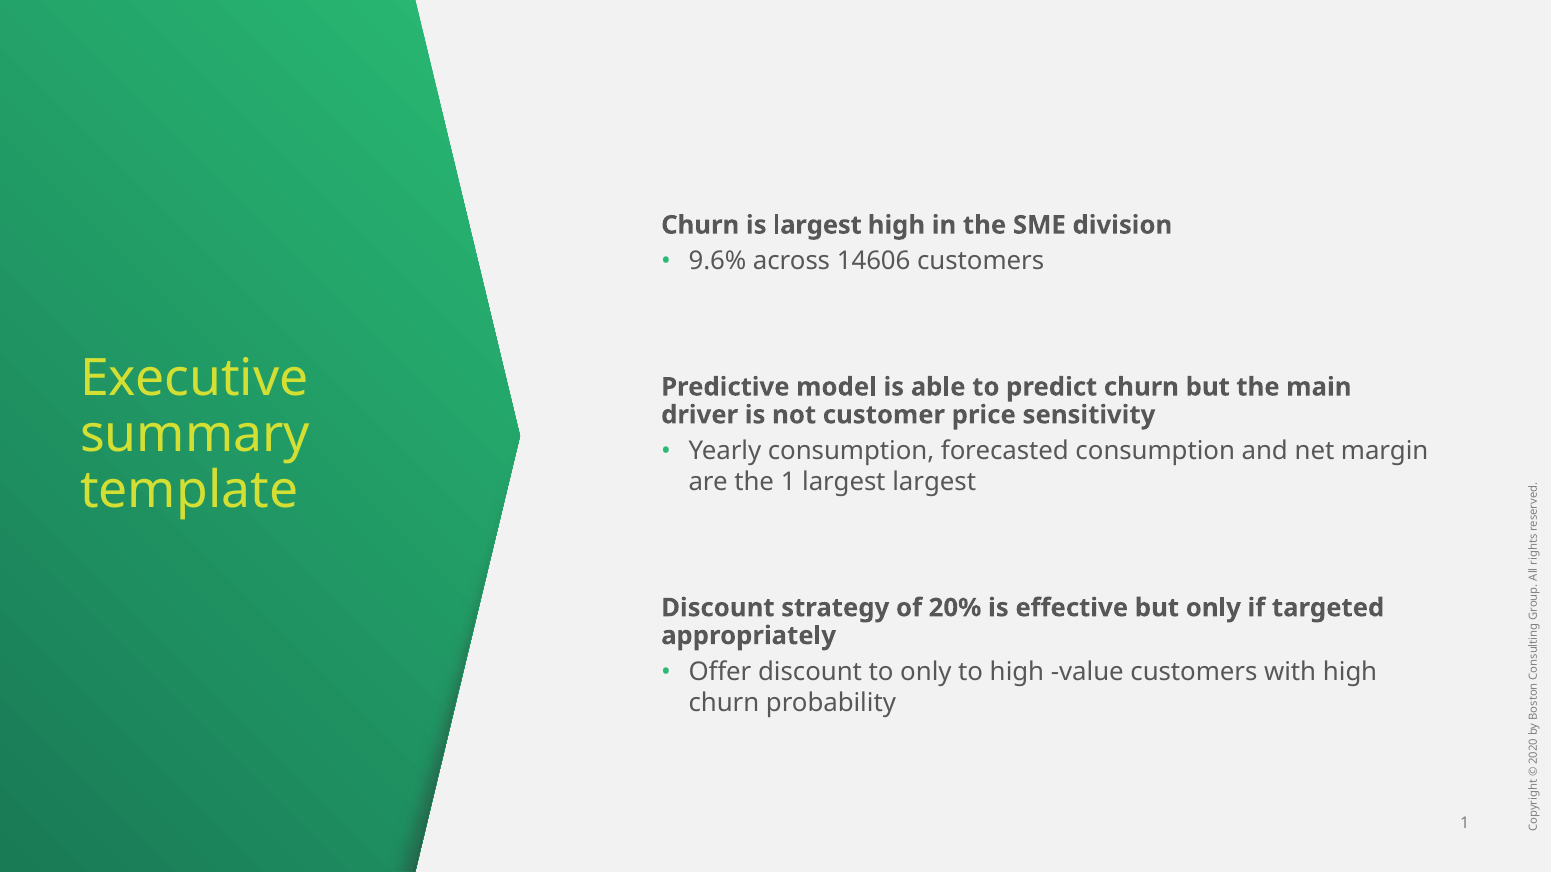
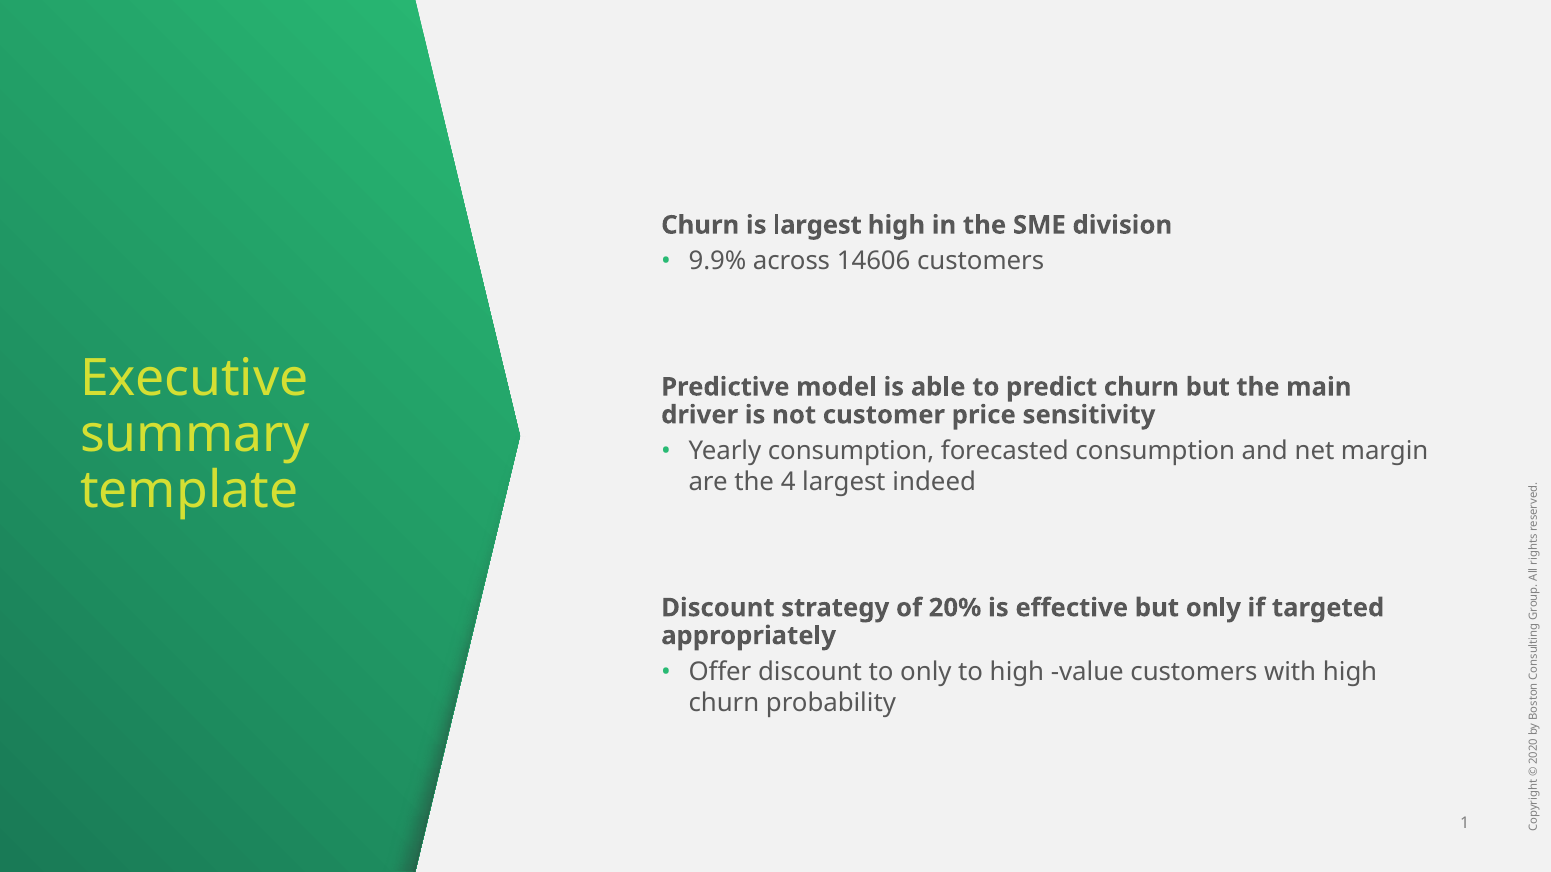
9.6%: 9.6% -> 9.9% (717, 261)
the 1: 1 -> 4 (788, 482)
largest largest: largest -> indeed (934, 482)
